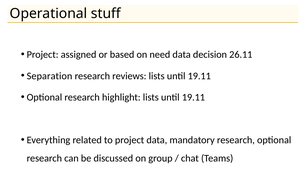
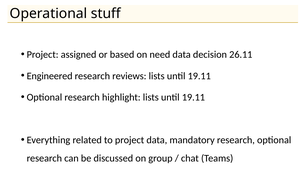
Separation: Separation -> Engineered (50, 76)
